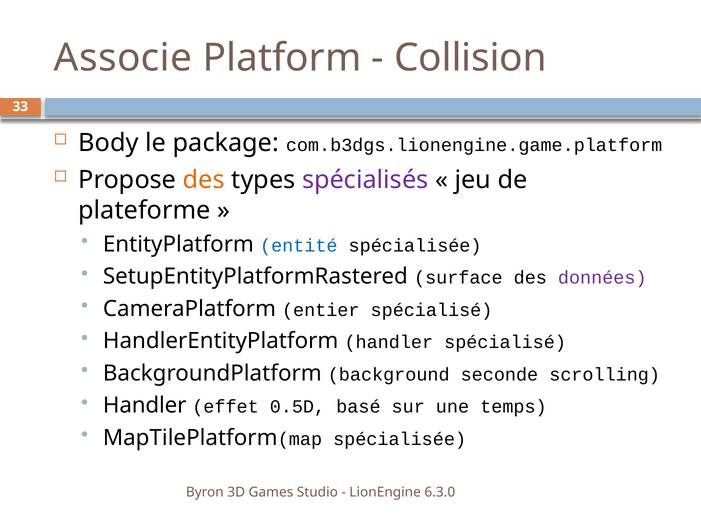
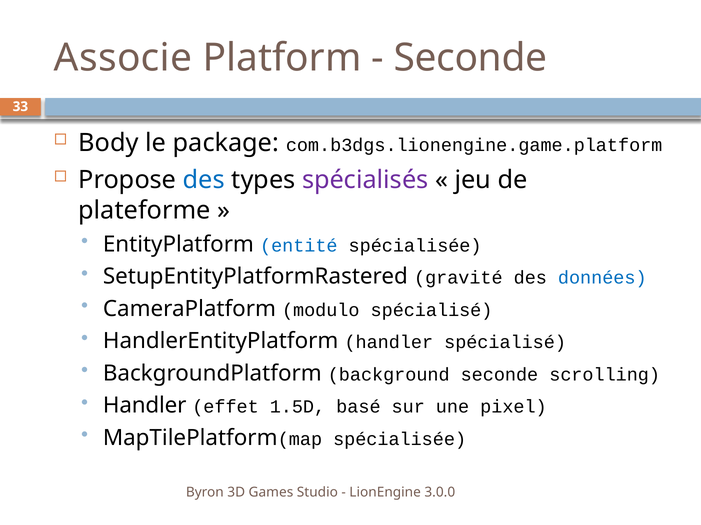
Collision: Collision -> Seconde (471, 58)
des colour: orange -> blue (204, 180)
surface: surface -> gravité (458, 278)
données colour: purple -> blue (602, 278)
entier: entier -> modulo (321, 311)
0.5D: 0.5D -> 1.5D (297, 407)
temps: temps -> pixel (513, 407)
6.3.0: 6.3.0 -> 3.0.0 (440, 493)
